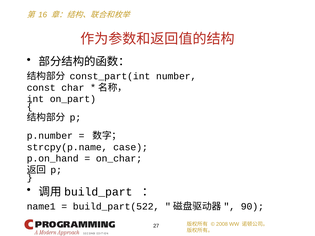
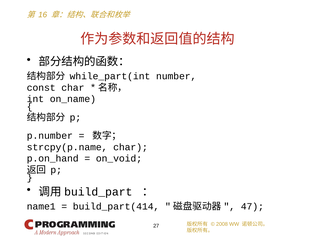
const_part(int: const_part(int -> while_part(int (110, 76)
on_part: on_part -> on_name (73, 99)
strcpy(p.name case: case -> char (131, 147)
on_char: on_char -> on_void (119, 159)
build_part(522: build_part(522 -> build_part(414 (116, 207)
90: 90 -> 47 (252, 207)
